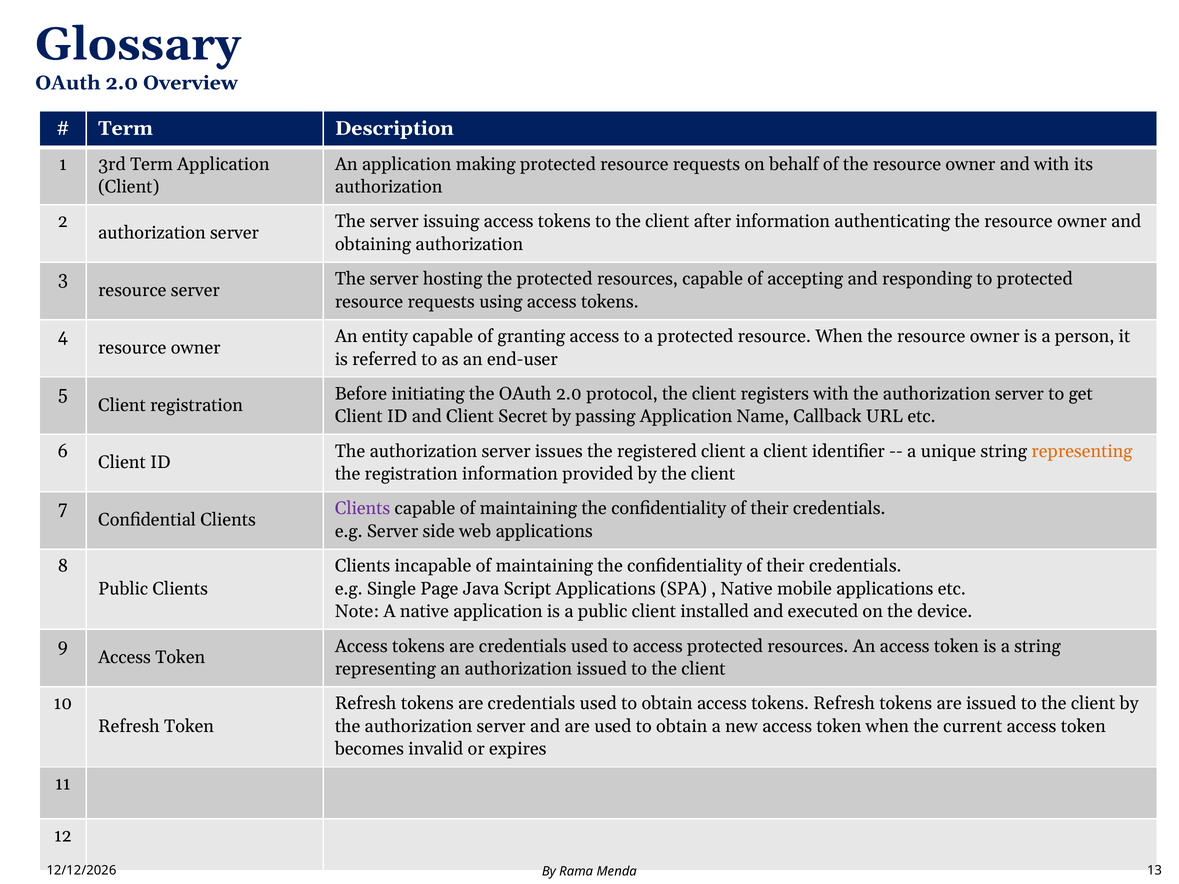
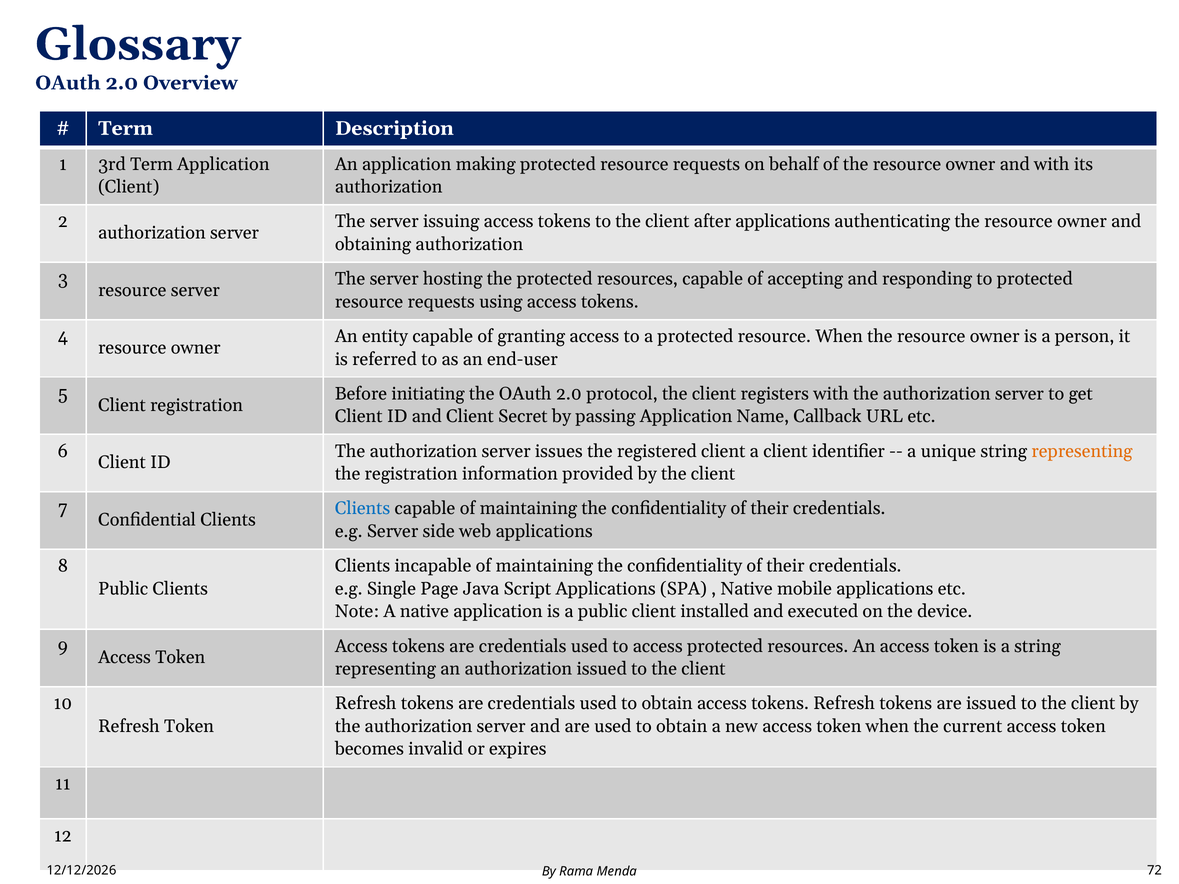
after information: information -> applications (783, 222)
Clients colour: purple -> blue (363, 509)
13: 13 -> 72 (1154, 871)
